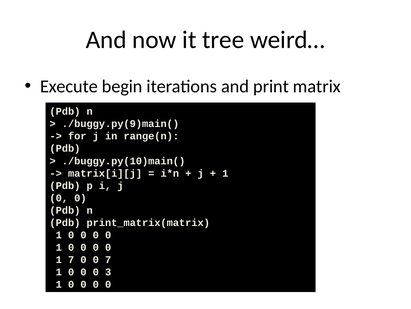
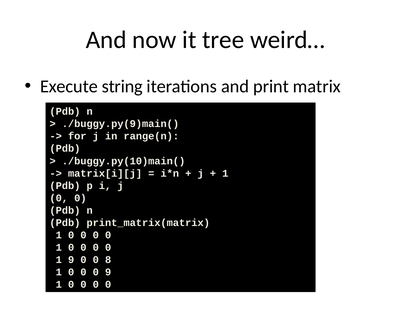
begin: begin -> string (122, 86)
1 7: 7 -> 9 (71, 259)
0 7: 7 -> 8 (108, 259)
0 3: 3 -> 9 (108, 272)
